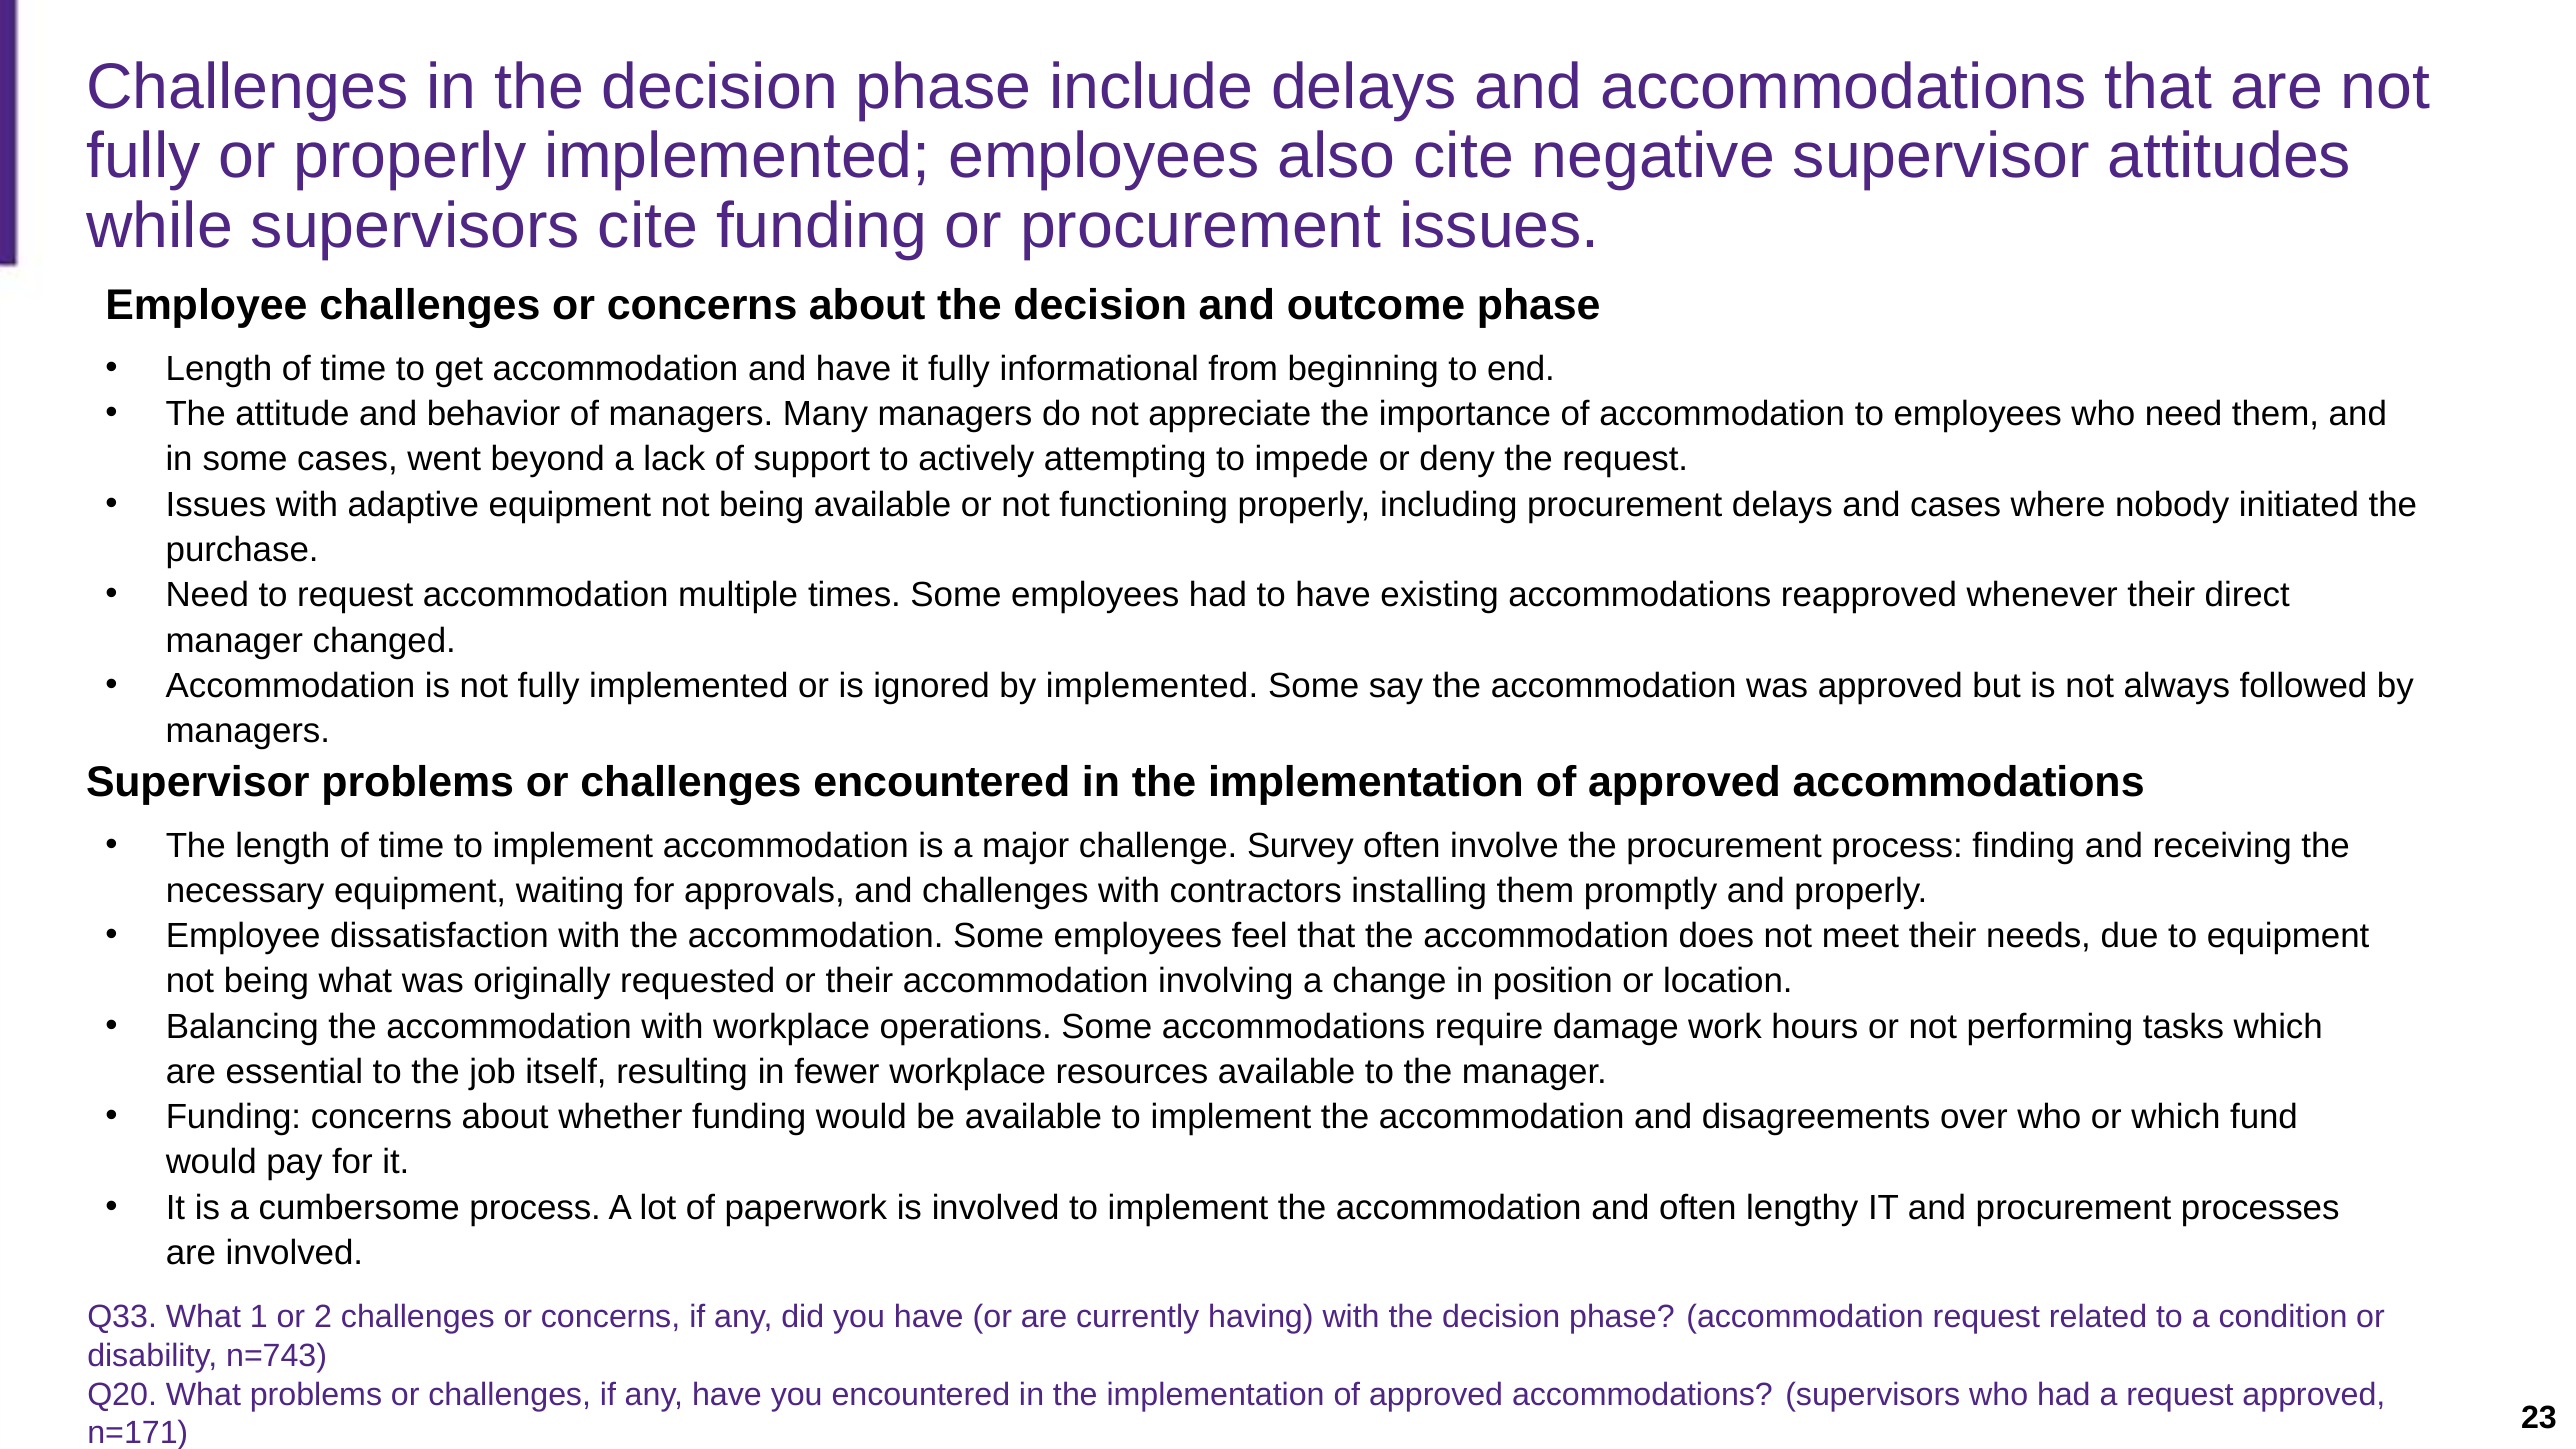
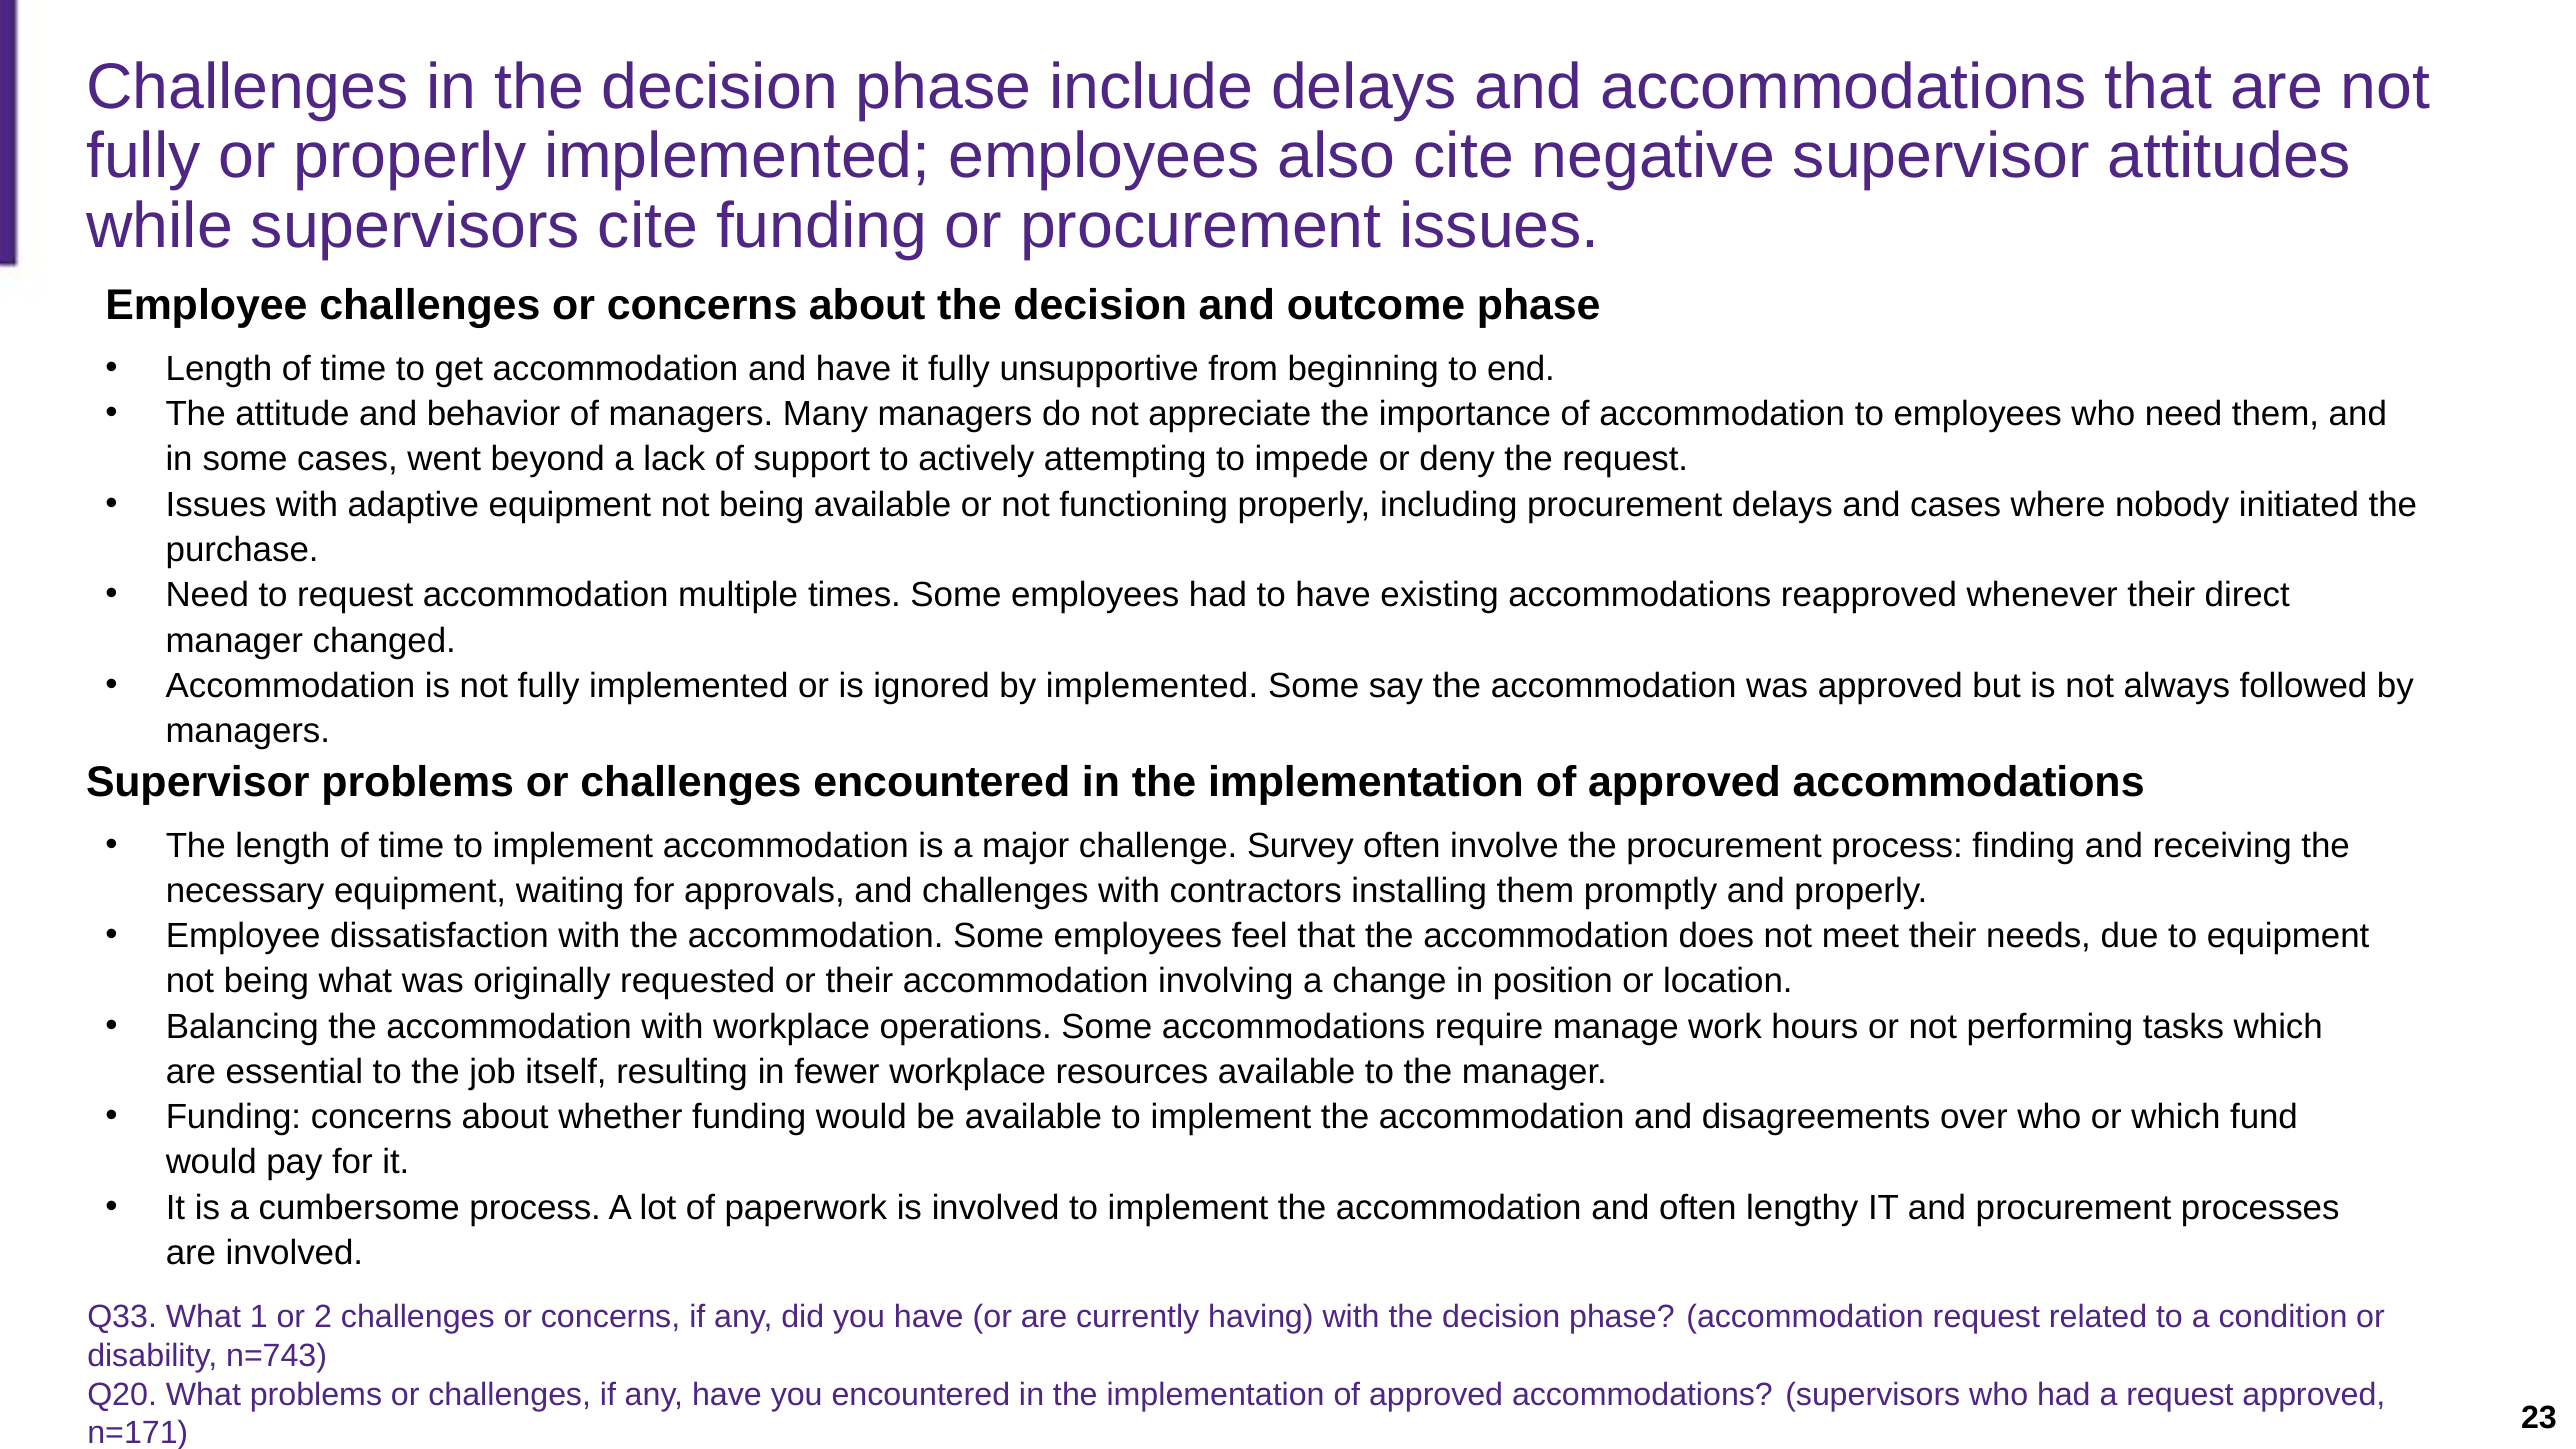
informational: informational -> unsupportive (1099, 369)
damage: damage -> manage (1616, 1027)
